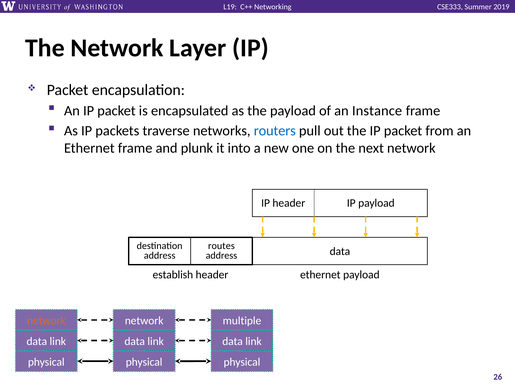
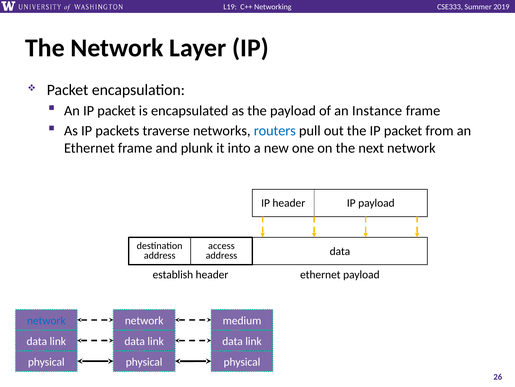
routes: routes -> access (221, 245)
network colour: orange -> blue (46, 320)
multiple: multiple -> medium (242, 320)
